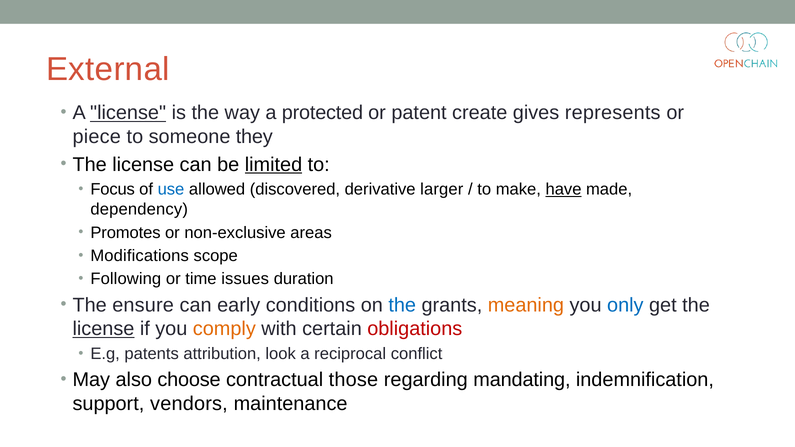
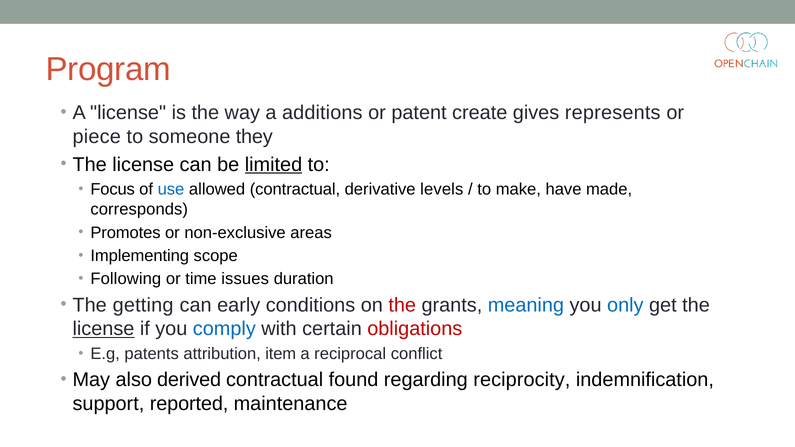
External: External -> Program (108, 69)
license underline: present -> none (128, 113)
protected: protected -> additions (322, 113)
allowed discovered: discovered -> contractual (295, 190)
larger: larger -> levels (442, 190)
have underline: present -> none (564, 190)
dependency: dependency -> corresponds (139, 209)
Modifications: Modifications -> Implementing (140, 256)
ensure: ensure -> getting (143, 305)
the colour: blue -> red (402, 305)
meaning colour: orange -> blue (526, 305)
comply colour: orange -> blue (224, 329)
look: look -> item (281, 354)
choose: choose -> derived (189, 380)
those: those -> found (354, 380)
mandating: mandating -> reciprocity (522, 380)
vendors: vendors -> reported (189, 404)
